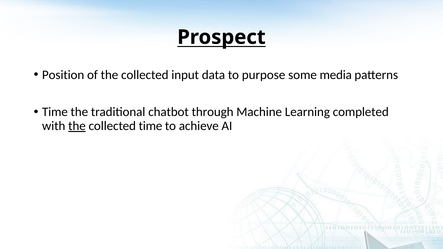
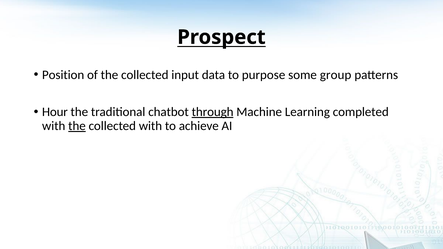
media: media -> group (336, 75)
Time: Time -> Hour (55, 112)
through underline: none -> present (213, 112)
collected time: time -> with (150, 126)
